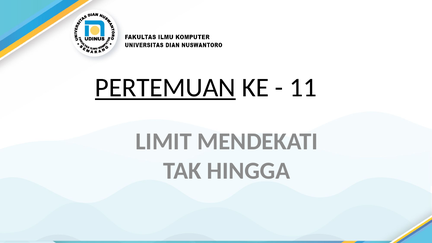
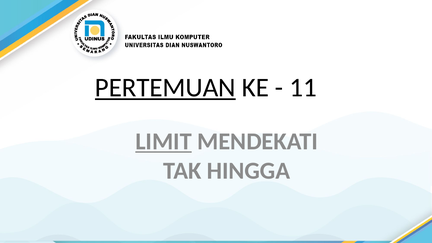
LIMIT underline: none -> present (164, 142)
